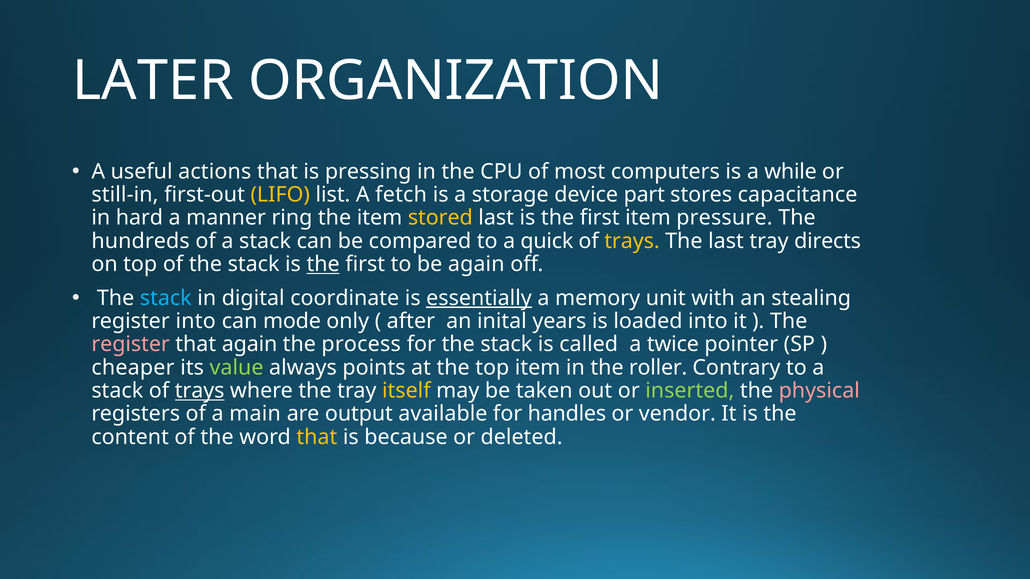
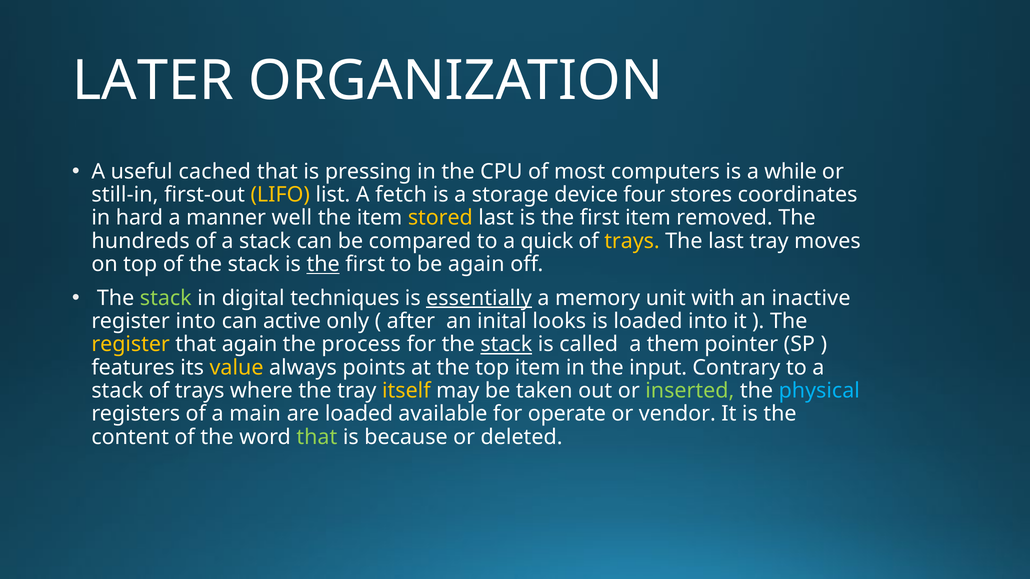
actions: actions -> cached (215, 172)
part: part -> four (644, 195)
capacitance: capacitance -> coordinates (798, 195)
ring: ring -> well (292, 218)
pressure: pressure -> removed (724, 218)
directs: directs -> moves (827, 241)
stack colour: light blue -> light green (166, 298)
coordinate: coordinate -> techniques (345, 298)
stealing: stealing -> inactive (811, 298)
mode: mode -> active (292, 321)
years: years -> looks (559, 321)
register colour: pink -> yellow (131, 345)
stack underline: none -> present (506, 345)
twice: twice -> them (673, 345)
cheaper: cheaper -> features (133, 368)
value colour: light green -> yellow (237, 368)
roller: roller -> input (658, 368)
trays underline: present -> none (200, 391)
physical colour: pink -> light blue (819, 391)
are output: output -> loaded (359, 414)
handles: handles -> operate (567, 414)
that colour: yellow -> light green (317, 437)
